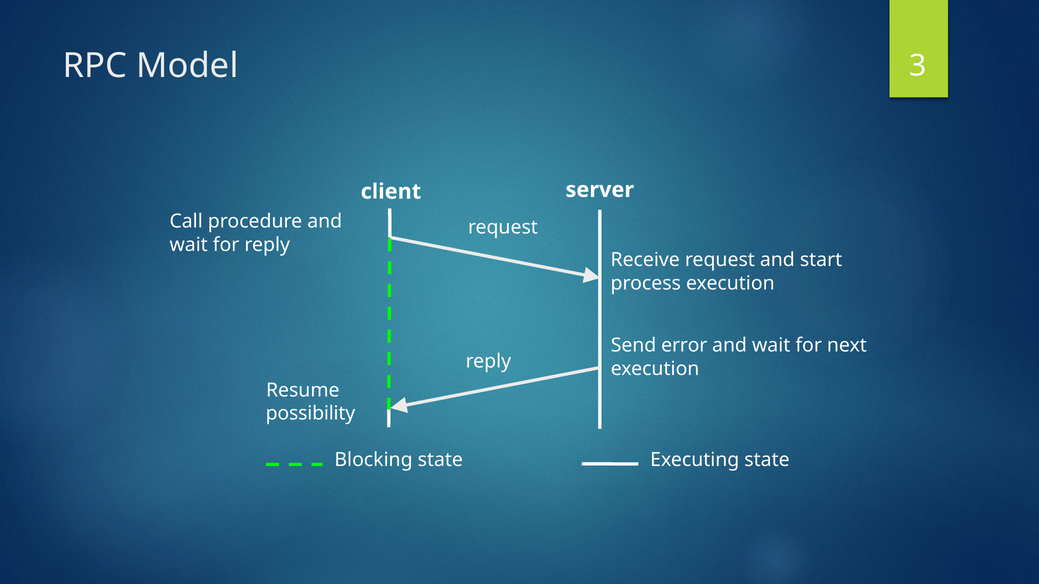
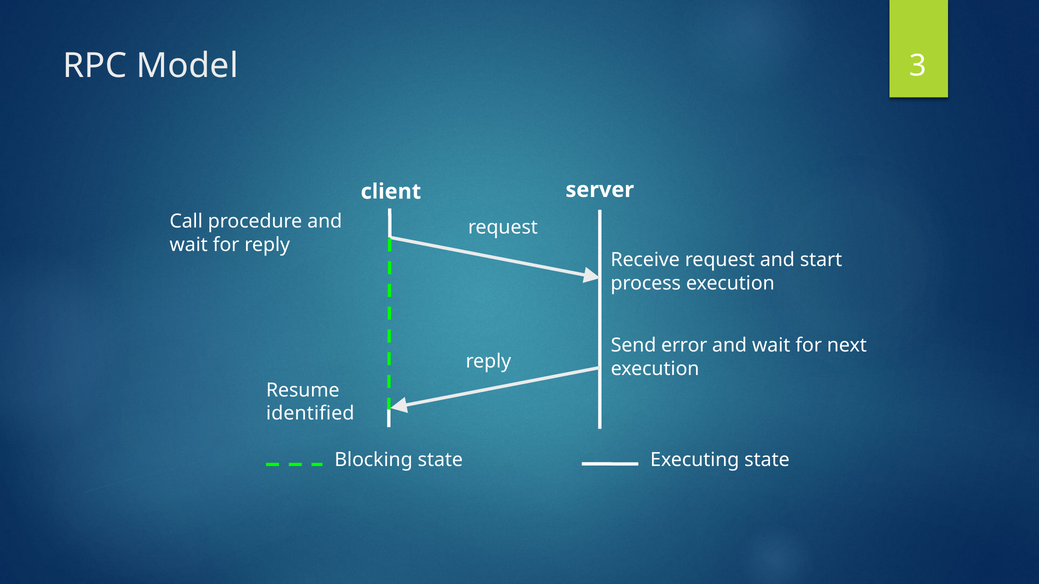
possibility: possibility -> identified (310, 414)
